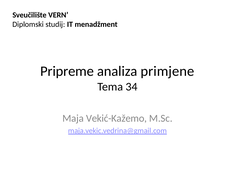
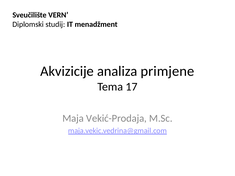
Pripreme: Pripreme -> Akvizicije (67, 71)
34: 34 -> 17 (132, 87)
Vekić-Kažemo: Vekić-Kažemo -> Vekić-Prodaja (116, 119)
